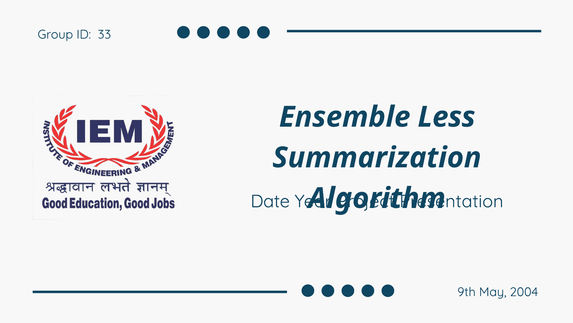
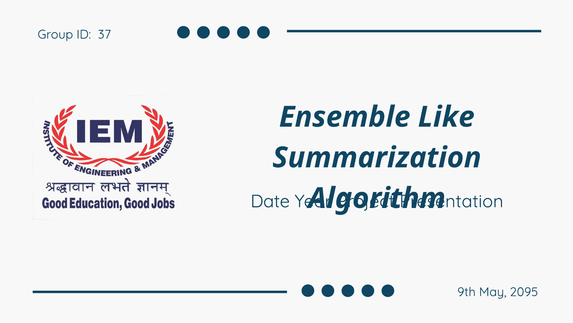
33: 33 -> 37 (104, 34)
Less: Less -> Like (446, 117)
2004: 2004 -> 2095 (524, 291)
